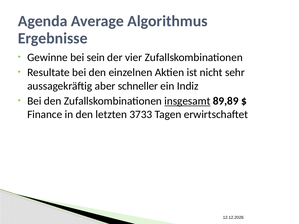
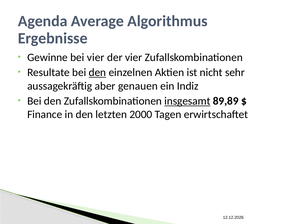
bei sein: sein -> vier (96, 57)
den underline: none -> present (97, 73)
schneller: schneller -> genauen (138, 86)
3733: 3733 -> 2000 (141, 115)
